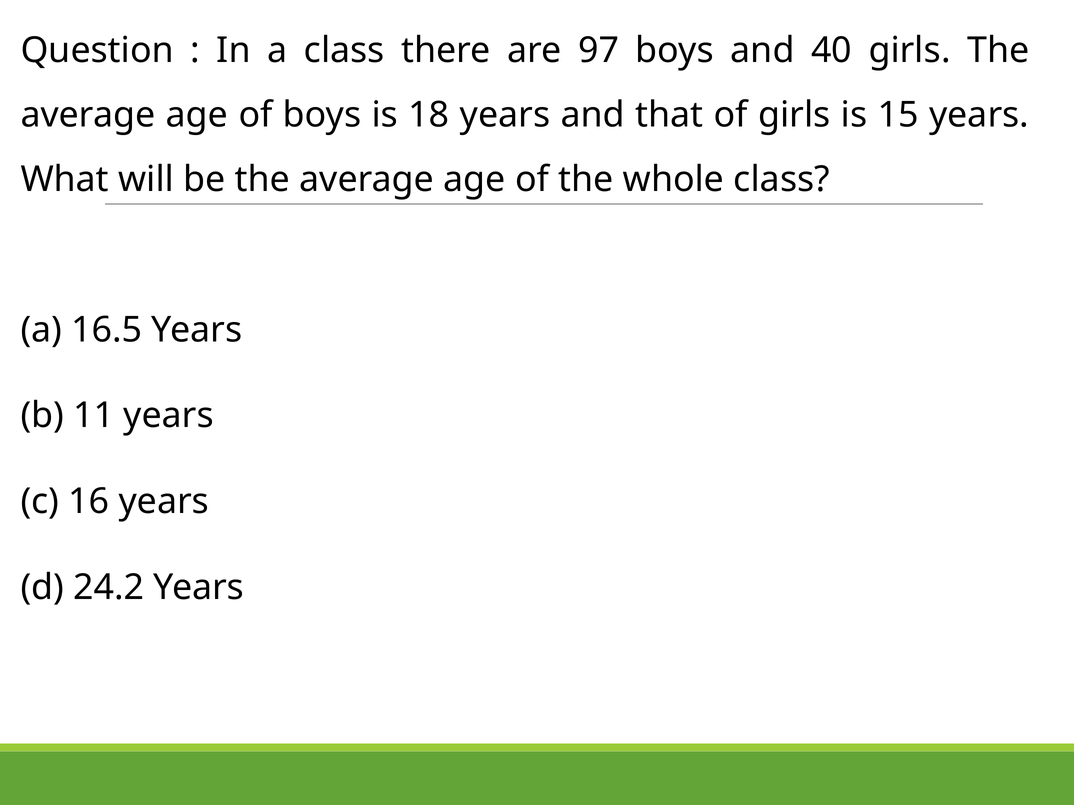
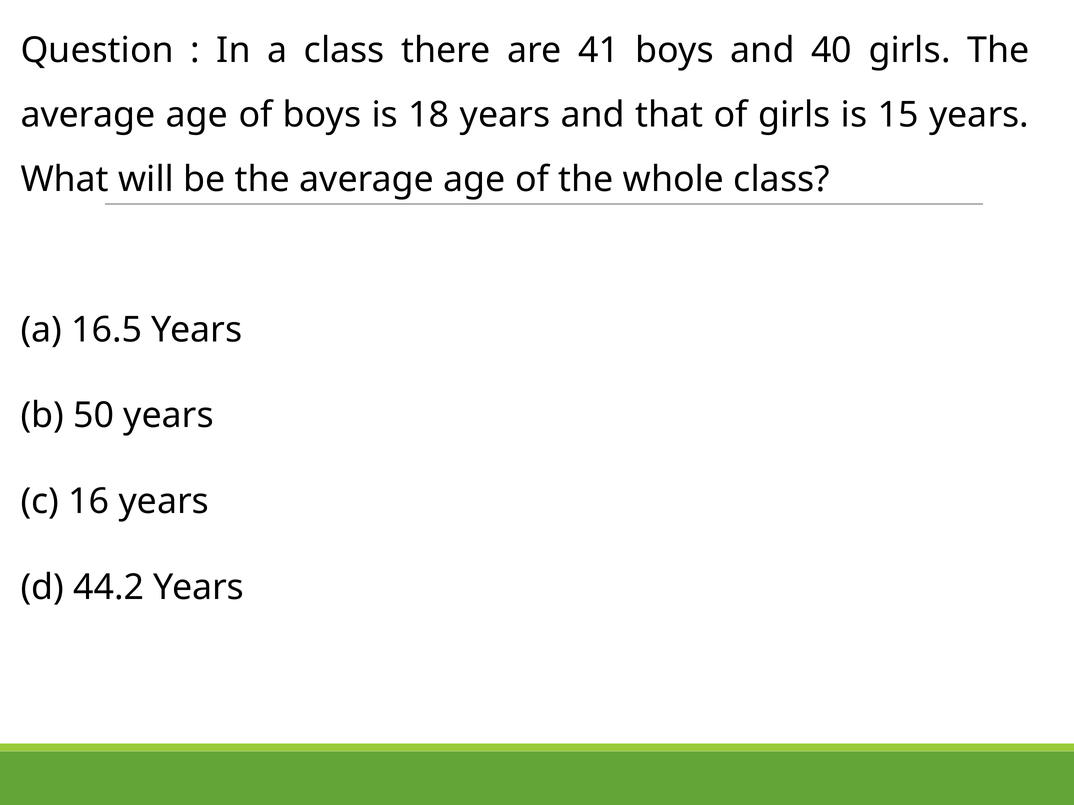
97: 97 -> 41 (599, 51)
11: 11 -> 50 (94, 416)
24.2: 24.2 -> 44.2 (109, 588)
